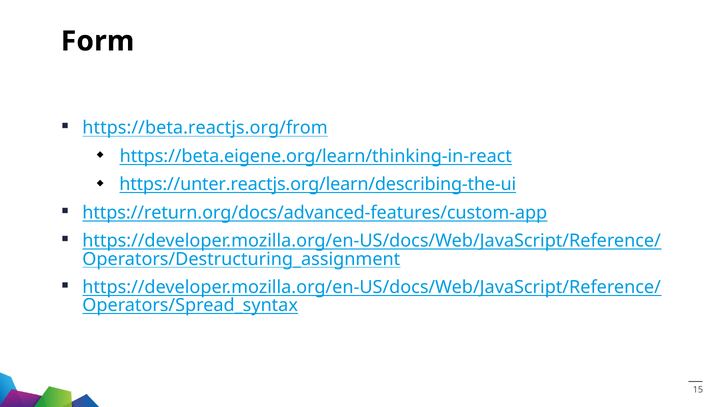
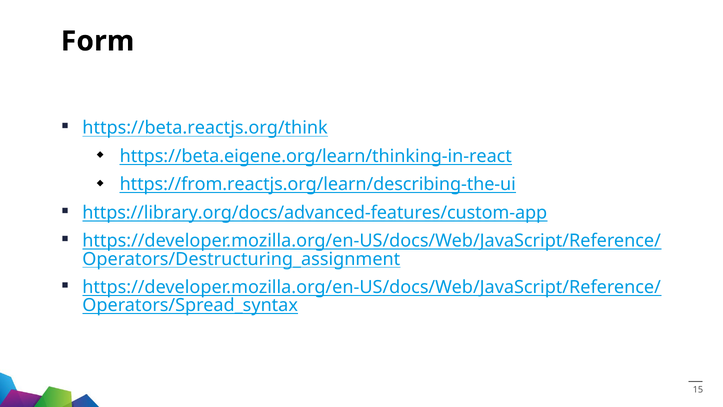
https://beta.reactjs.org/from: https://beta.reactjs.org/from -> https://beta.reactjs.org/think (205, 128)
https://unter.reactjs.org/learn/describing-the-ui: https://unter.reactjs.org/learn/describing-the-ui -> https://from.reactjs.org/learn/describing-the-ui (318, 184)
https://return.org/docs/advanced-features/custom-app: https://return.org/docs/advanced-features/custom-app -> https://library.org/docs/advanced-features/custom-app (315, 213)
